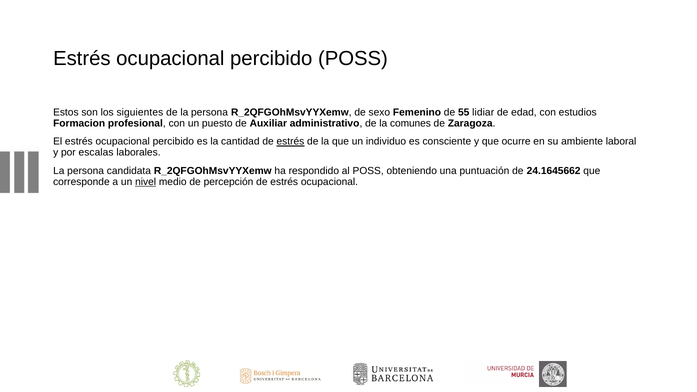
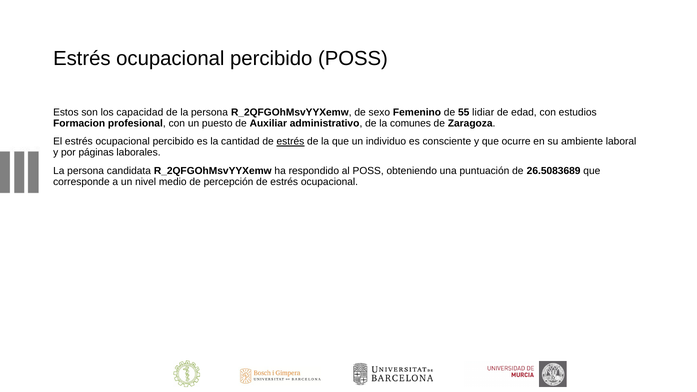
siguientes: siguientes -> capacidad (140, 112)
escalas: escalas -> páginas (96, 153)
24.1645662: 24.1645662 -> 26.5083689 (554, 171)
nivel underline: present -> none (146, 182)
